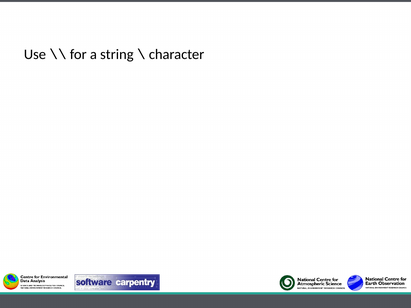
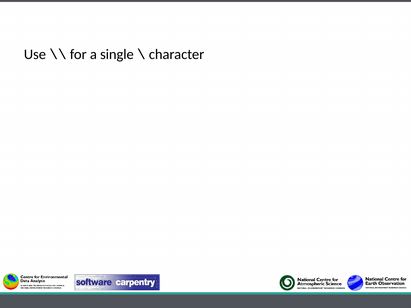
string: string -> single (117, 55)
